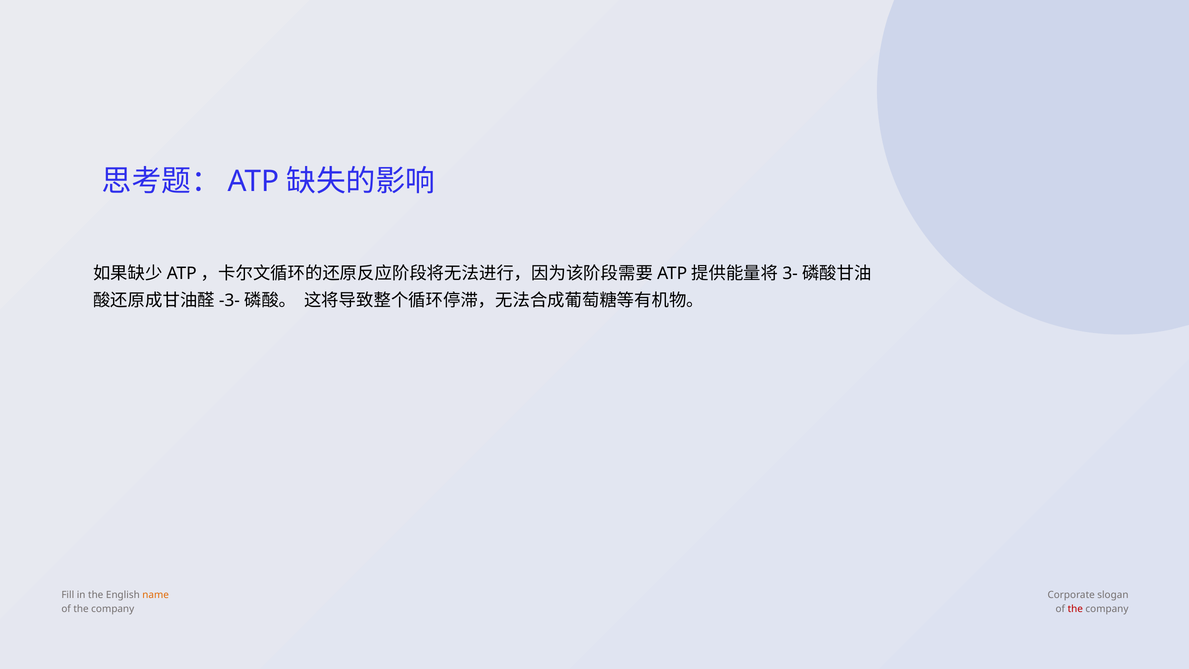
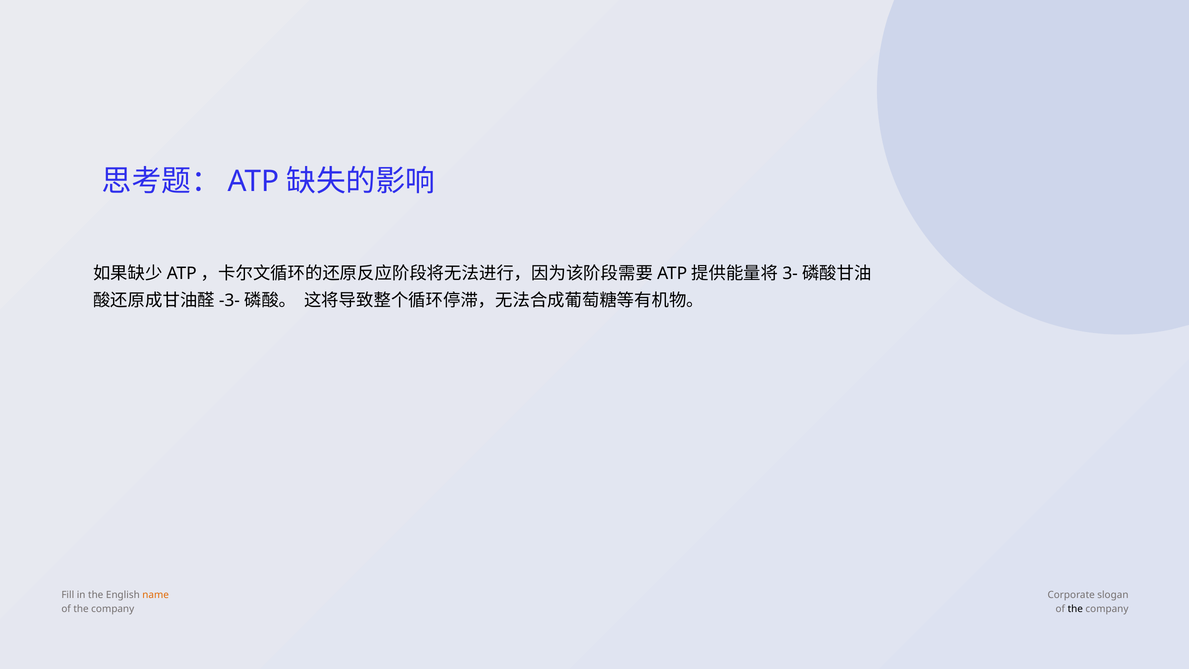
the colour: red -> black (1075, 609)
